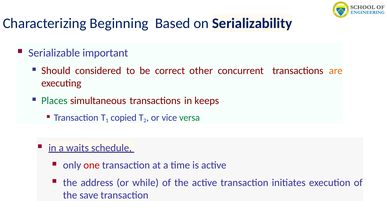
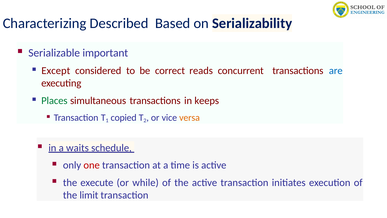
Beginning: Beginning -> Described (119, 23)
Should: Should -> Except (56, 71)
other: other -> reads (201, 71)
are colour: orange -> blue (336, 71)
versa colour: green -> orange (190, 117)
address: address -> execute (97, 182)
save: save -> limit (89, 195)
